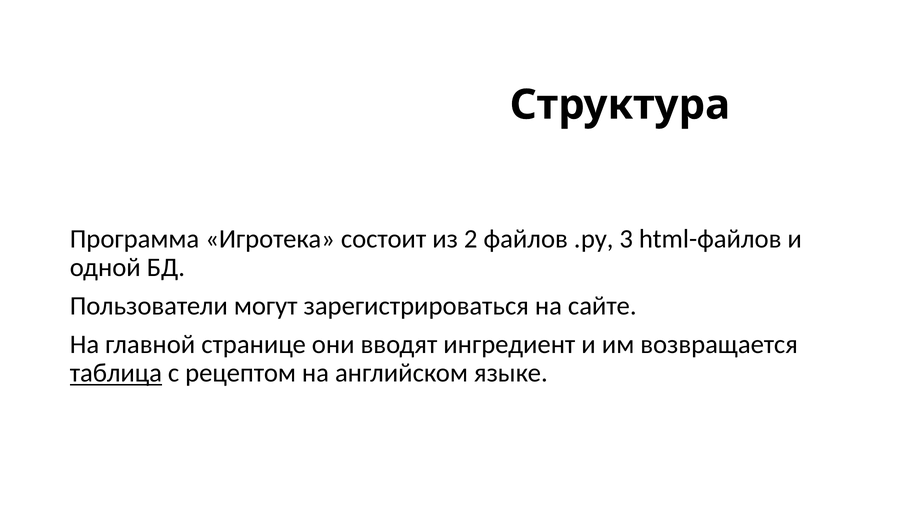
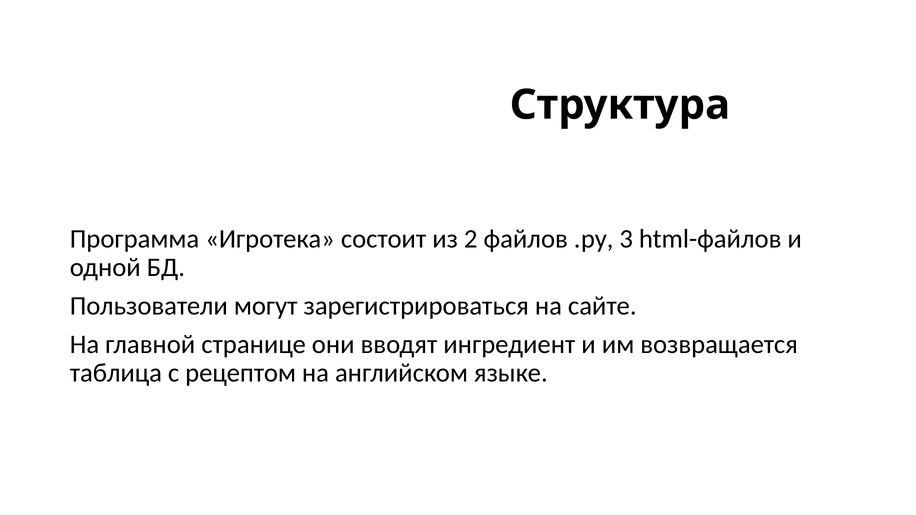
таблица underline: present -> none (116, 373)
